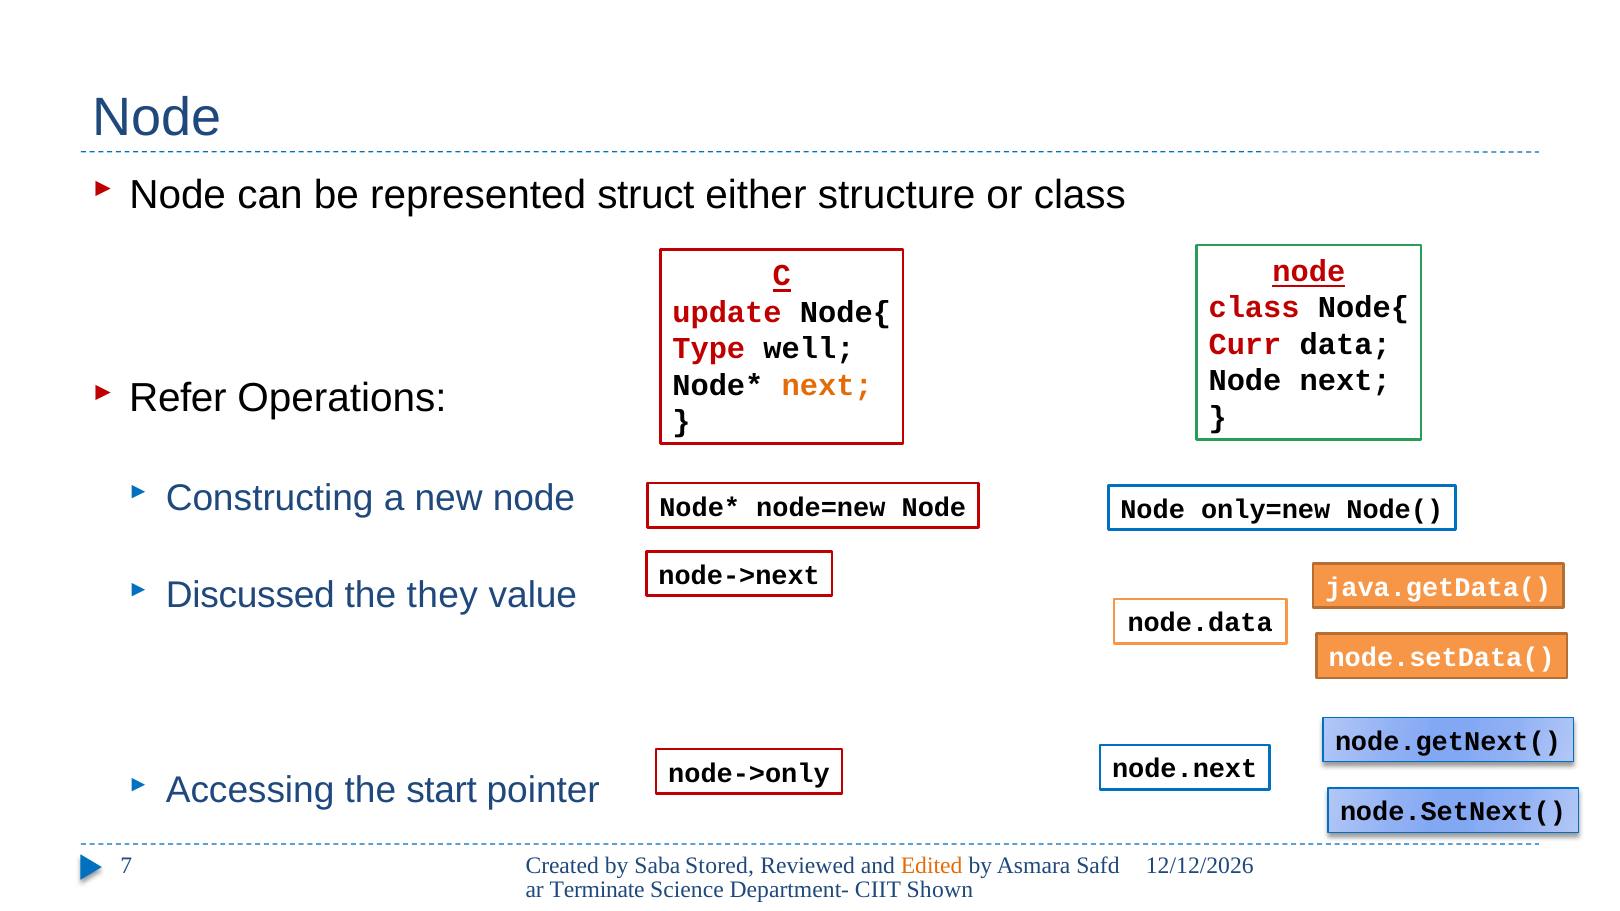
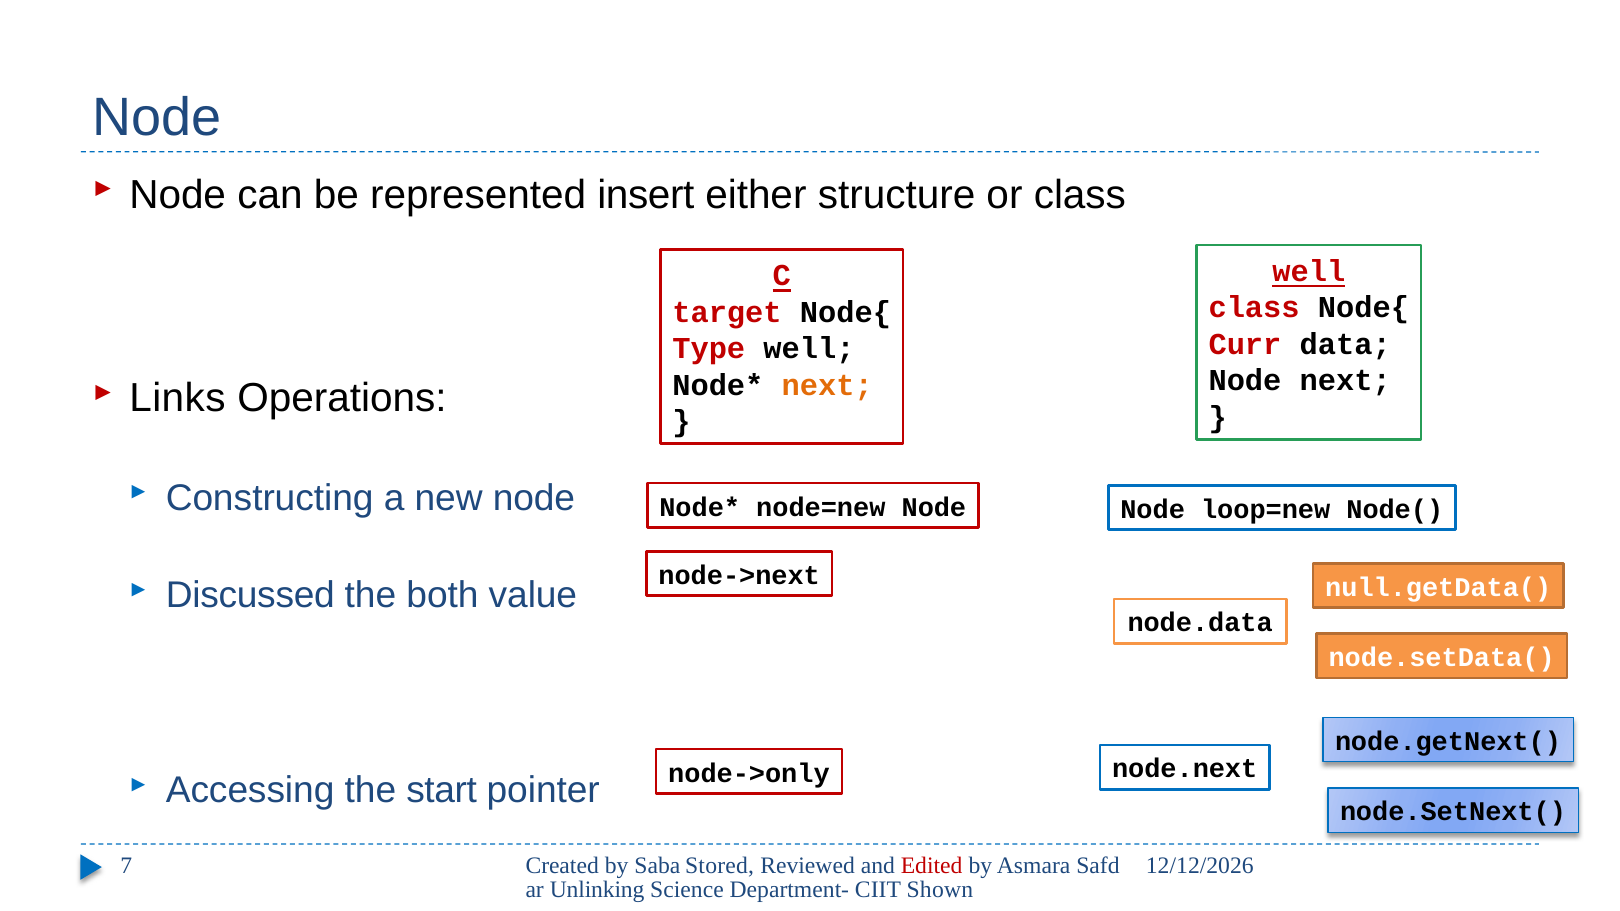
struct: struct -> insert (646, 195)
node: node -> well (1309, 272)
update: update -> target (727, 312)
Refer: Refer -> Links (178, 399)
only=new: only=new -> loop=new (1266, 509)
java.getData(: java.getData( -> null.getData( (1438, 587)
they: they -> both (442, 595)
Edited colour: orange -> red (932, 866)
Terminate: Terminate -> Unlinking (597, 890)
